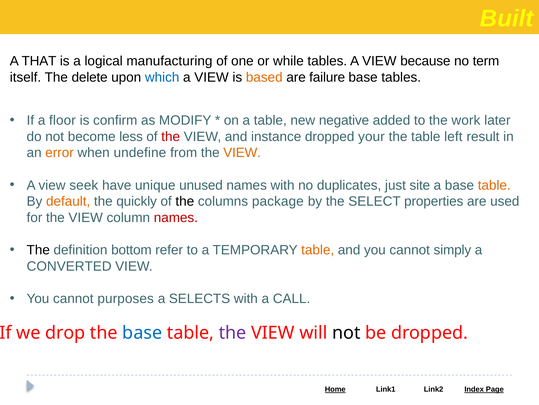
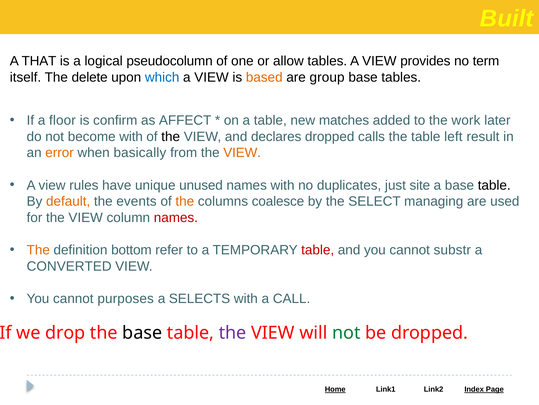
manufacturing: manufacturing -> pseudocolumn (170, 61)
while: while -> allow (288, 61)
because: because -> provides (425, 61)
failure: failure -> group (327, 77)
MODIFY: MODIFY -> AFFECT (185, 120)
negative: negative -> matches (344, 120)
become less: less -> with (131, 136)
the colour: red -> black (171, 136)
instance: instance -> declares (276, 136)
your: your -> calls (372, 136)
undefine: undefine -> basically (140, 153)
seek: seek -> rules (84, 185)
table colour: orange -> black (494, 185)
quickly: quickly -> events (136, 201)
the colour: black -> orange (185, 201)
package: package -> coalesce (278, 201)
properties: properties -> managing (434, 201)
The colour: black -> orange (38, 250)
table colour: orange -> red (318, 250)
simply: simply -> substr (452, 250)
base colour: blue -> black (142, 332)
not colour: black -> green (346, 332)
